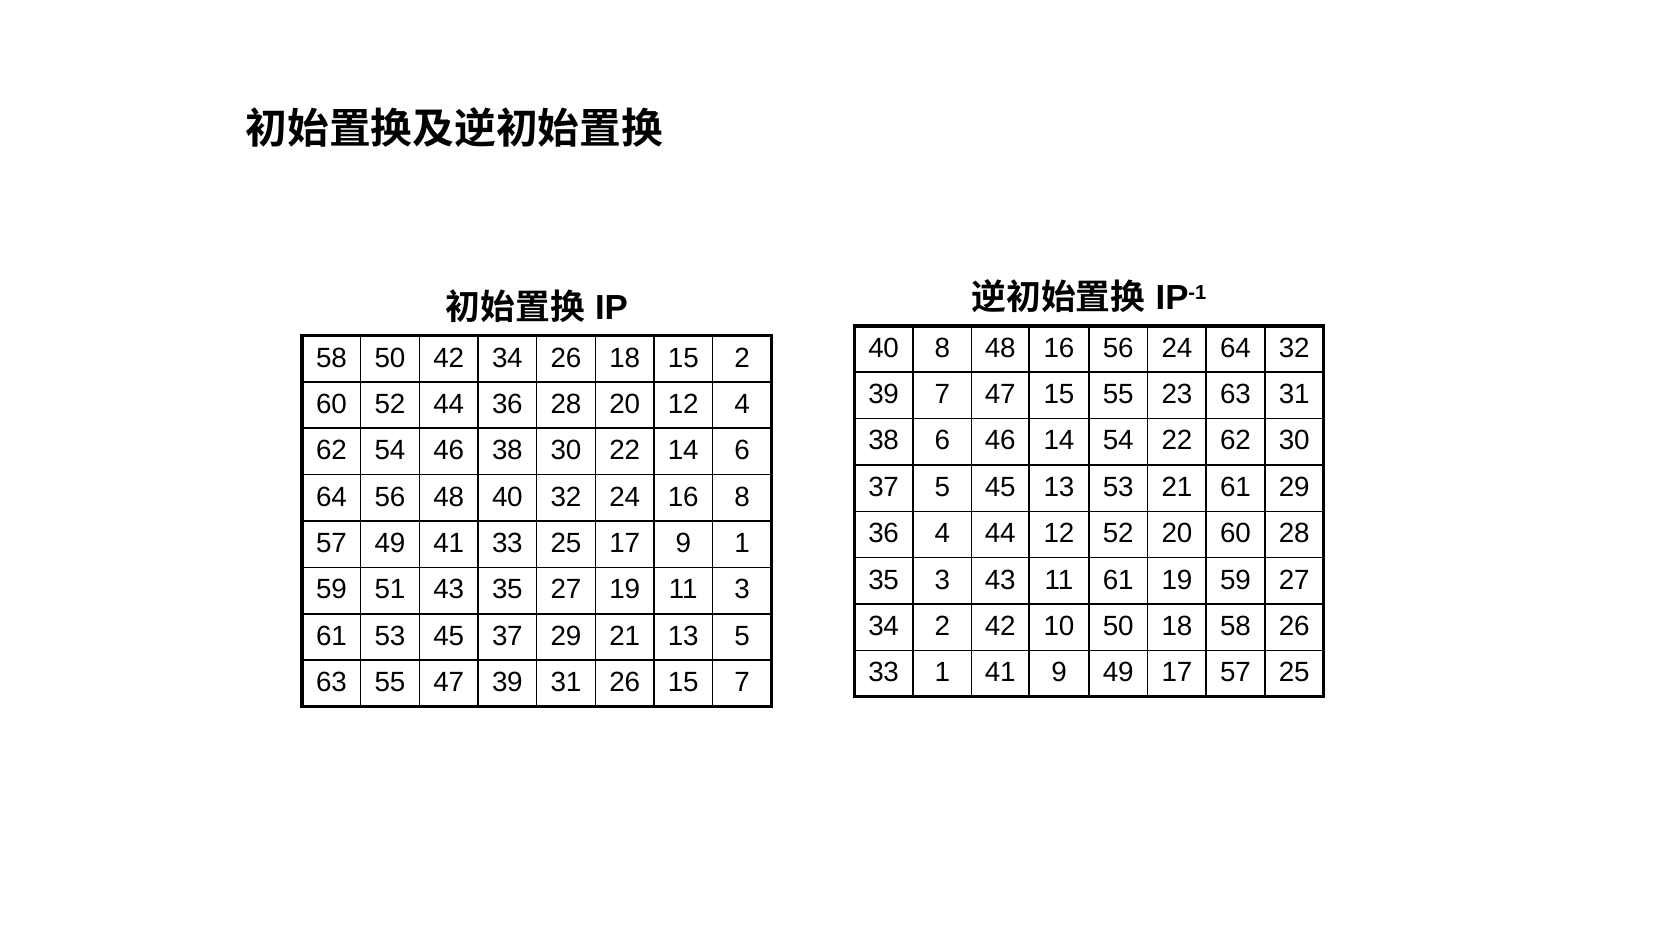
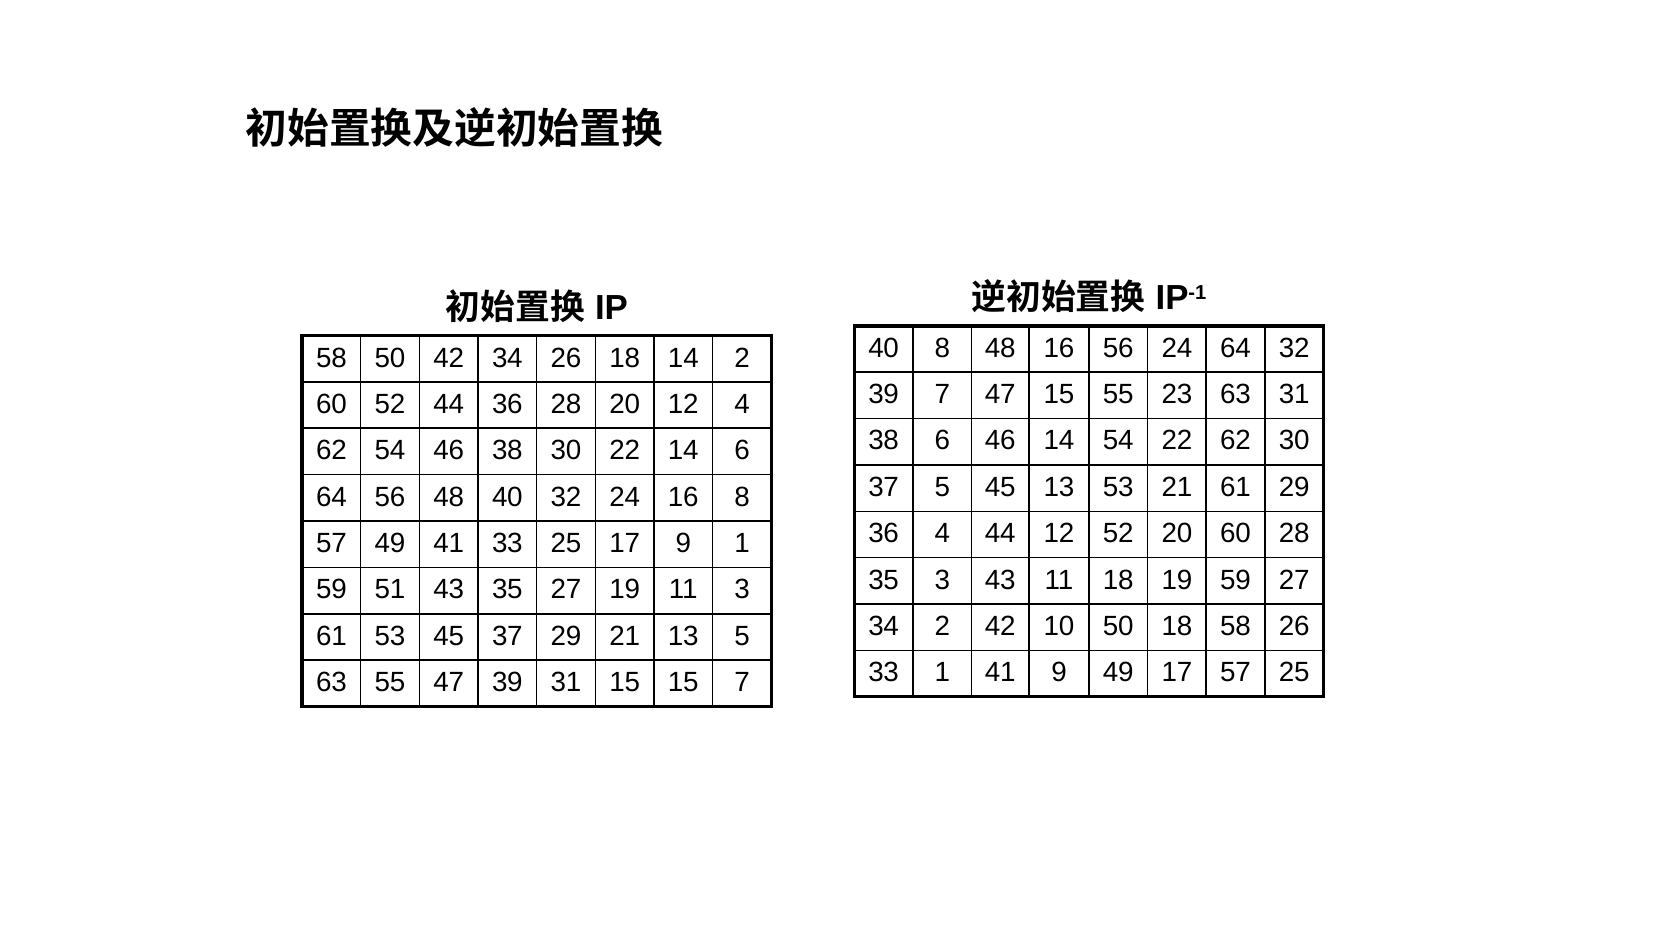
18 15: 15 -> 14 (683, 358)
11 61: 61 -> 18 (1118, 580)
31 26: 26 -> 15 (625, 682)
